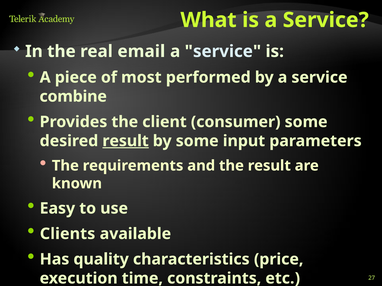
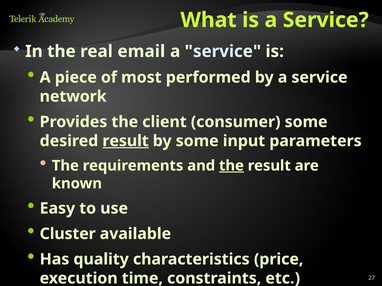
combine: combine -> network (73, 97)
the underline: none -> present (231, 166)
Clients: Clients -> Cluster (68, 234)
